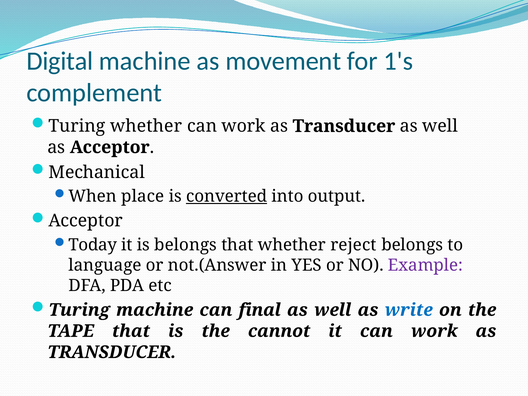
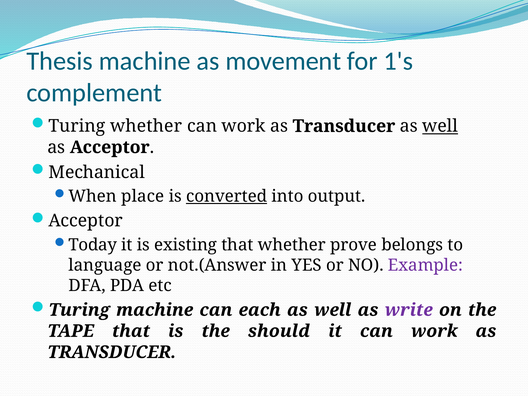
Digital: Digital -> Thesis (60, 61)
well underline: none -> present (440, 126)
is belongs: belongs -> existing (186, 245)
reject: reject -> prove (354, 245)
final: final -> each (260, 310)
write colour: blue -> purple (409, 310)
cannot: cannot -> should (279, 331)
